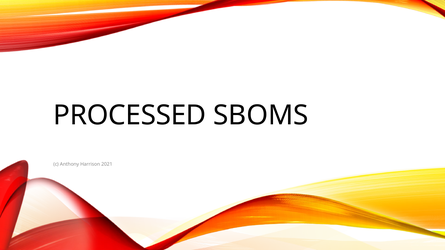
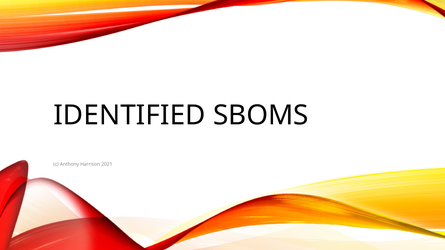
PROCESSED: PROCESSED -> IDENTIFIED (130, 116)
